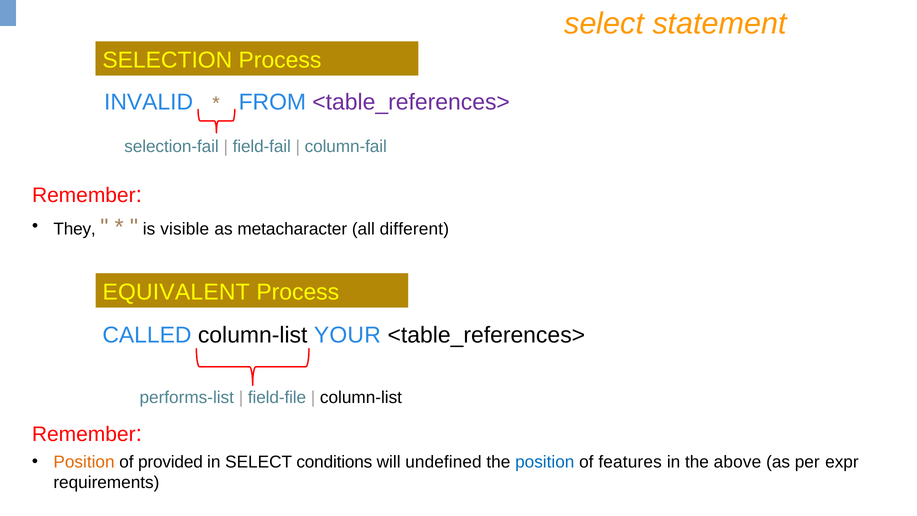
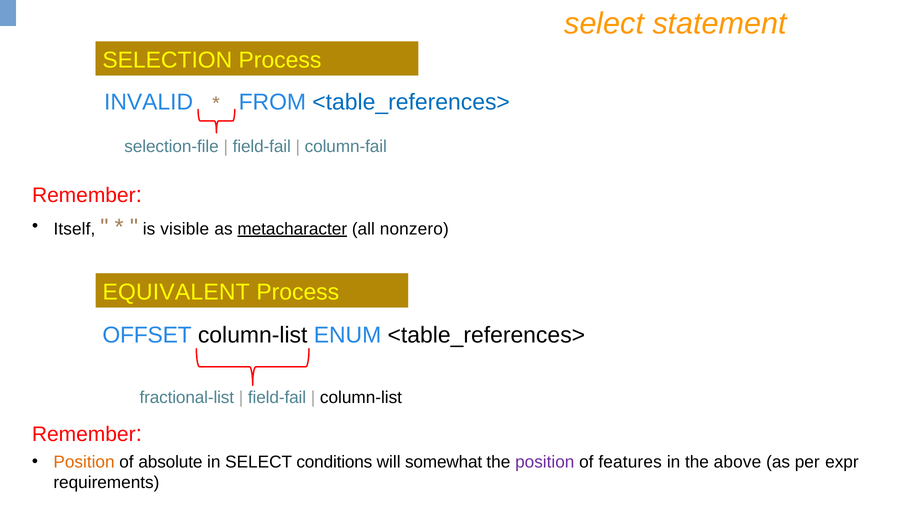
<table_references> colour: purple -> blue (411, 102)
selection-fail: selection-fail -> selection-file (172, 147)
They: They -> Itself (74, 229)
metacharacter underline: none -> present (292, 229)
different: different -> nonzero (414, 229)
CALLED: CALLED -> OFFSET (147, 335)
YOUR: YOUR -> ENUM (348, 335)
performs-list: performs-list -> fractional-list (187, 397)
field-file: field-file -> field-fail (277, 397)
provided: provided -> absolute (170, 462)
undefined: undefined -> somewhat (444, 462)
position colour: blue -> purple (545, 462)
